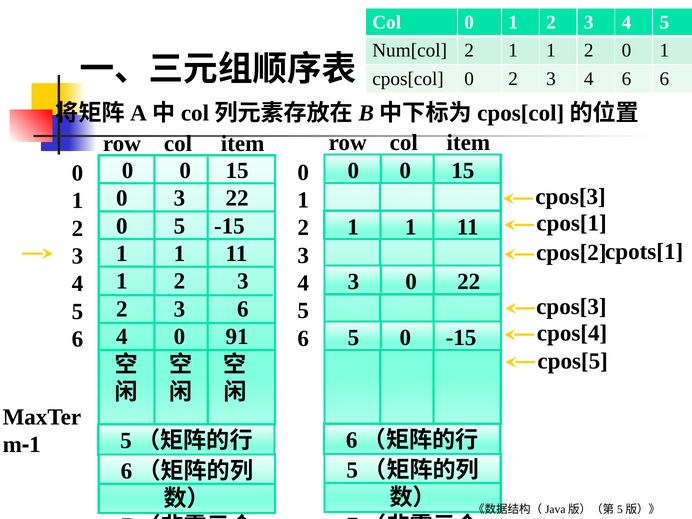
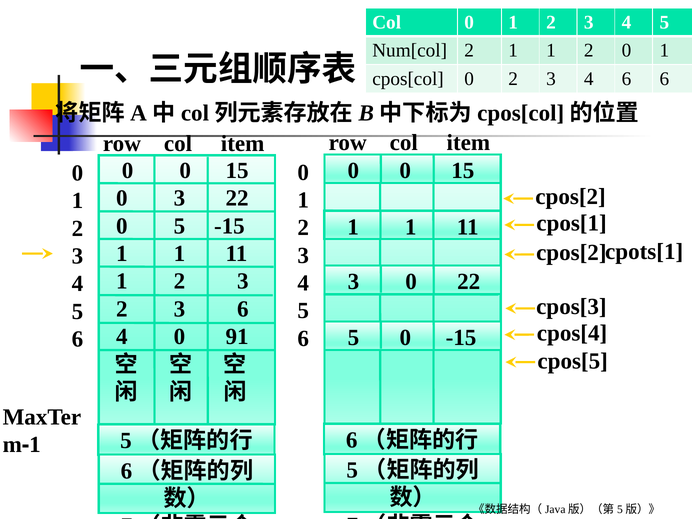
cpos[3: cpos[3 -> cpos[2 (571, 197)
